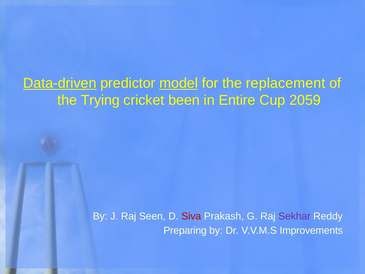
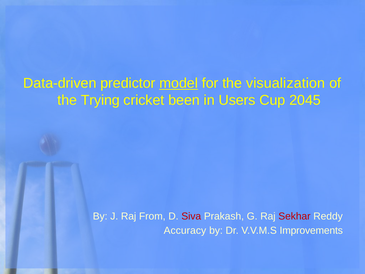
Data-driven underline: present -> none (60, 83)
replacement: replacement -> visualization (286, 83)
Entire: Entire -> Users (237, 100)
2059: 2059 -> 2045 (305, 100)
Seen: Seen -> From (152, 216)
Sekhar colour: purple -> red (294, 216)
Preparing: Preparing -> Accuracy (185, 230)
